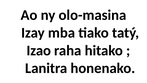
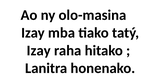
Izao: Izao -> Izay (39, 50)
